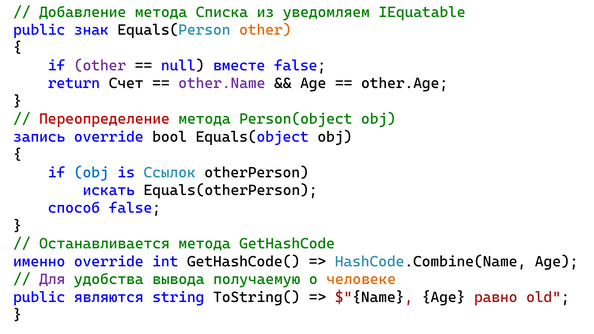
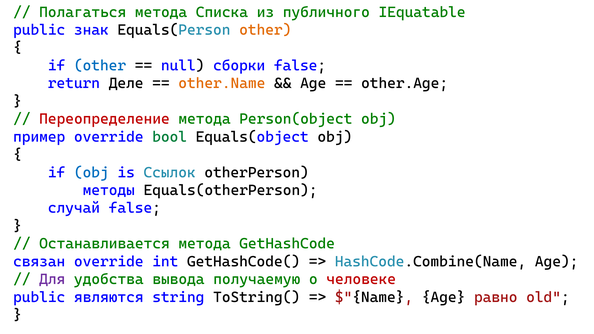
Добавление: Добавление -> Полагаться (83, 12)
уведомляем: уведомляем -> публичного (326, 12)
other colour: purple -> blue (100, 66)
вместе: вместе -> сборки (239, 66)
Счет: Счет -> Деле (126, 83)
other.Name colour: purple -> orange (222, 83)
запись: запись -> пример (39, 137)
bool colour: black -> green (170, 137)
искать: искать -> методы (109, 190)
способ: способ -> случай (74, 208)
именно: именно -> связан (39, 262)
человеке colour: orange -> red (361, 279)
